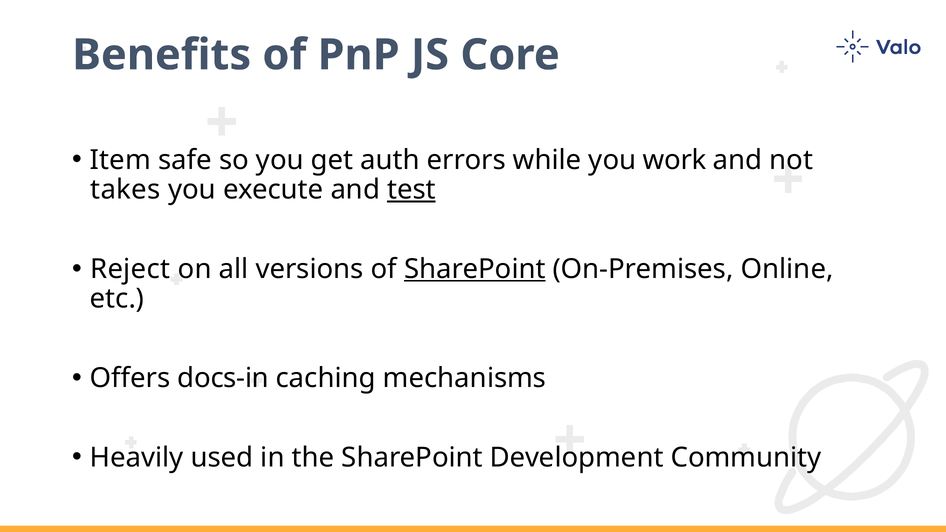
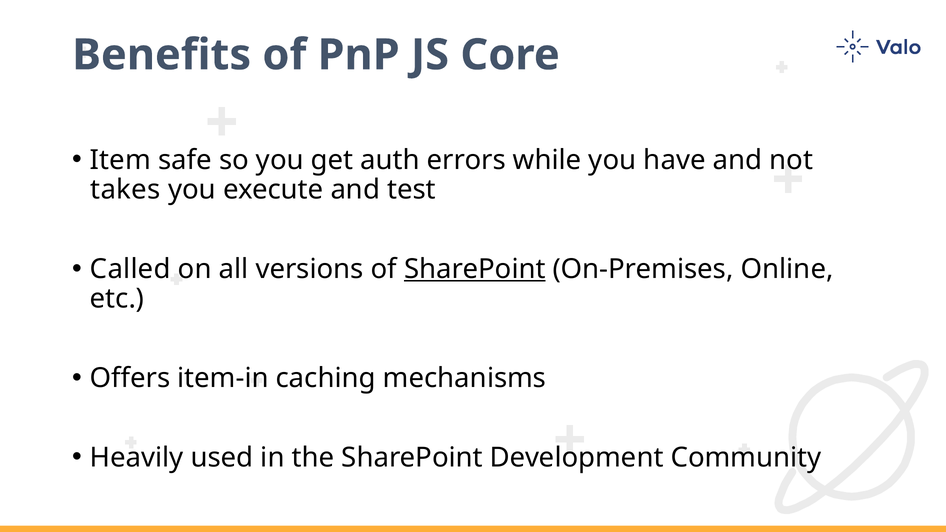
work: work -> have (675, 160)
test underline: present -> none (411, 190)
Reject: Reject -> Called (130, 269)
docs-in: docs-in -> item-in (223, 378)
